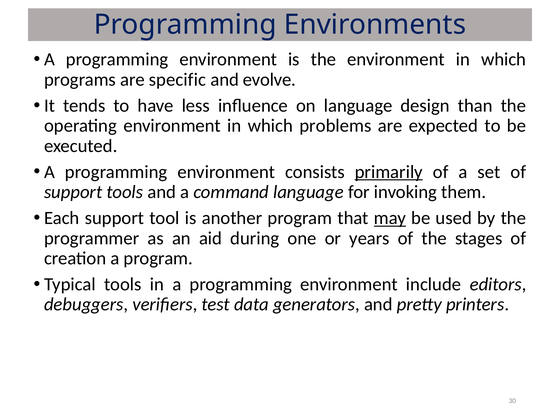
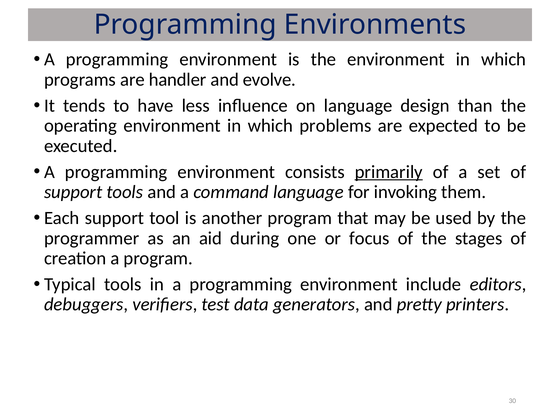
specific: specific -> handler (178, 80)
may underline: present -> none (390, 218)
years: years -> focus (369, 238)
